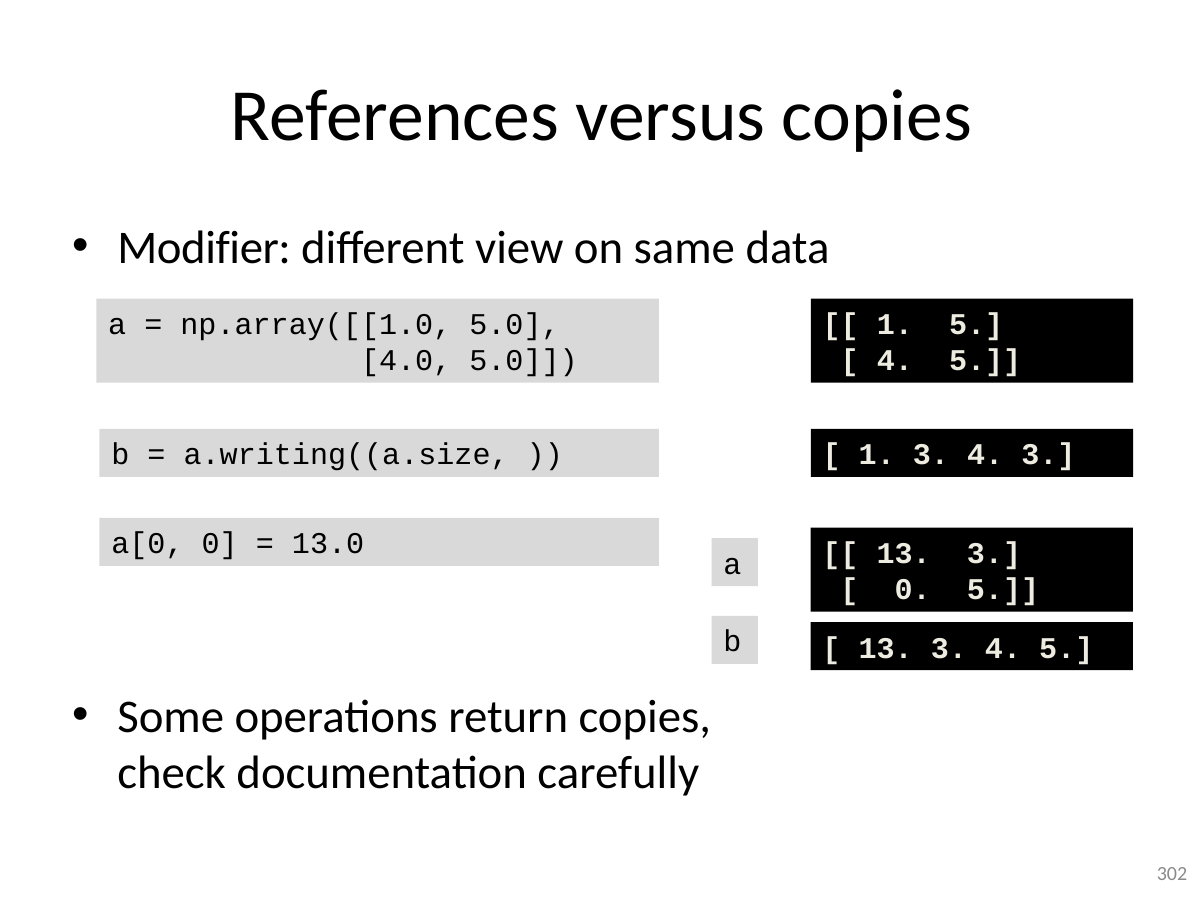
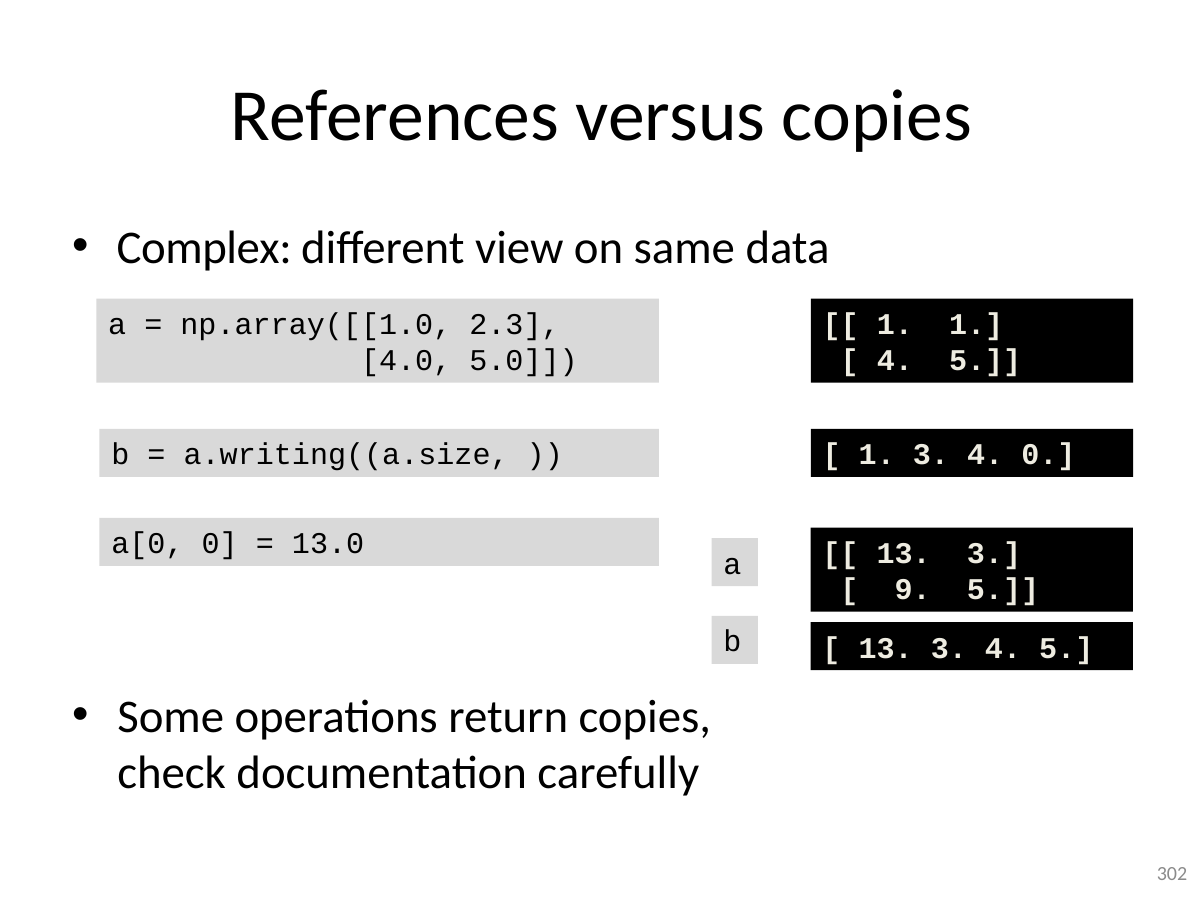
Modifier: Modifier -> Complex (204, 248)
np.array([[1.0 5.0: 5.0 -> 2.3 (515, 325)
1 5: 5 -> 1 (976, 325)
4 3: 3 -> 0 (1048, 455)
0: 0 -> 9 (913, 590)
